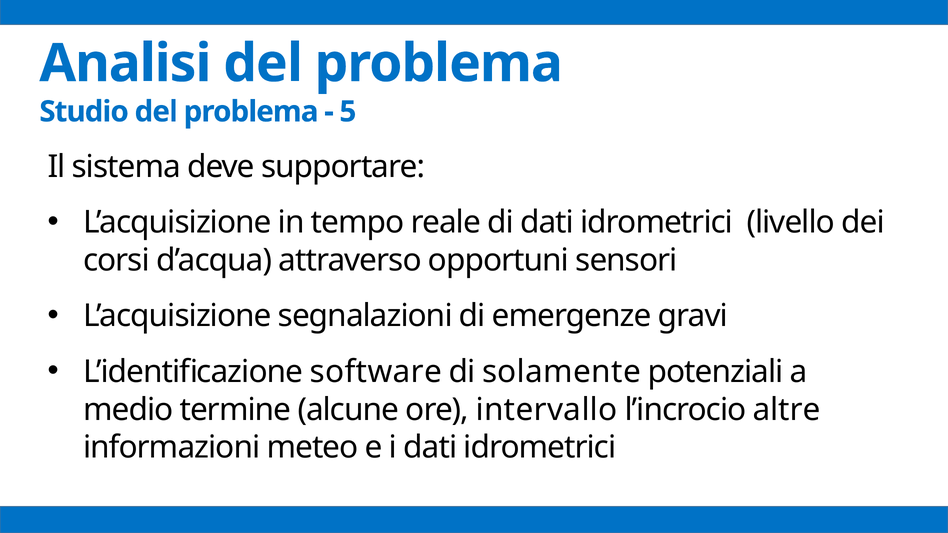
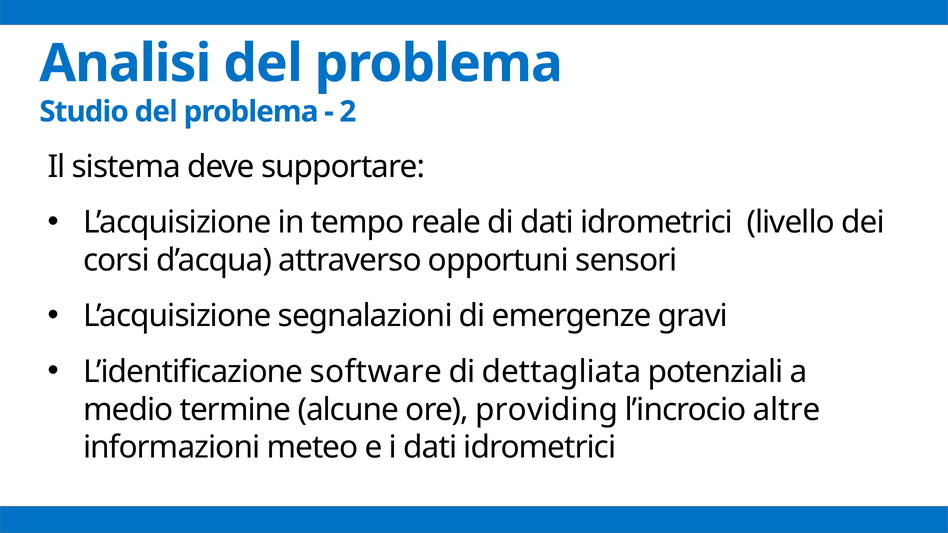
5: 5 -> 2 (348, 112)
solamente: solamente -> dettagliata (562, 372)
intervallo: intervallo -> providing (547, 410)
